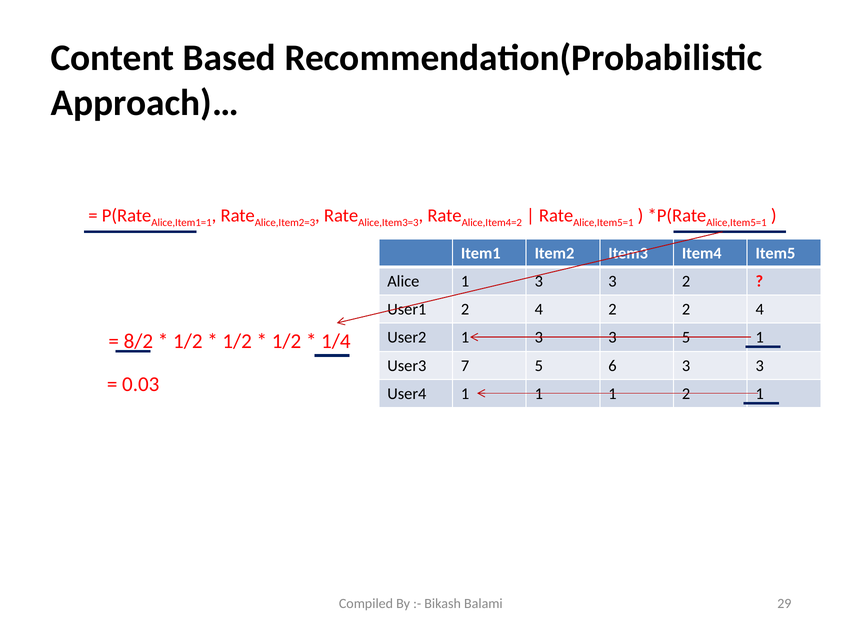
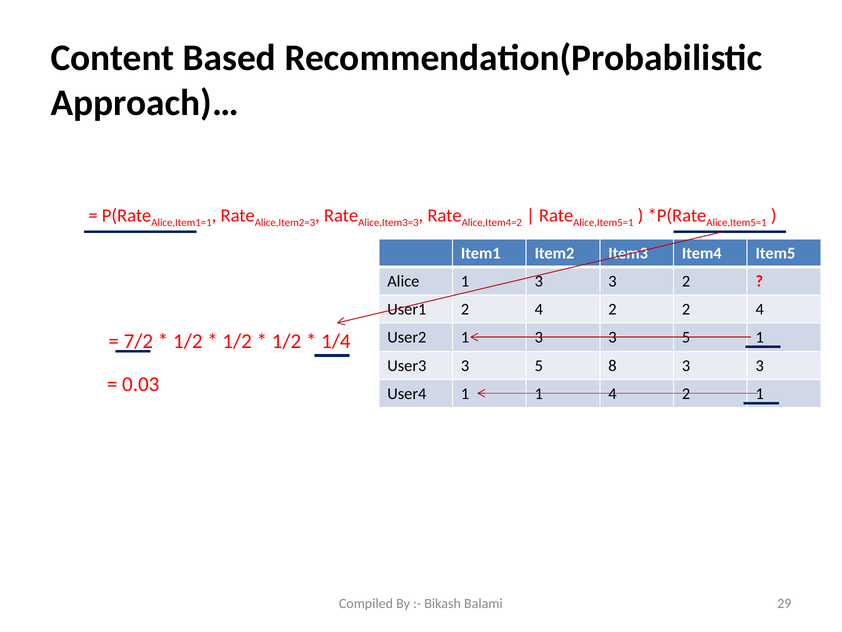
8/2: 8/2 -> 7/2 (138, 341)
User3 7: 7 -> 3 (465, 365)
6: 6 -> 8 (612, 365)
1 1 1: 1 -> 4 (612, 394)
